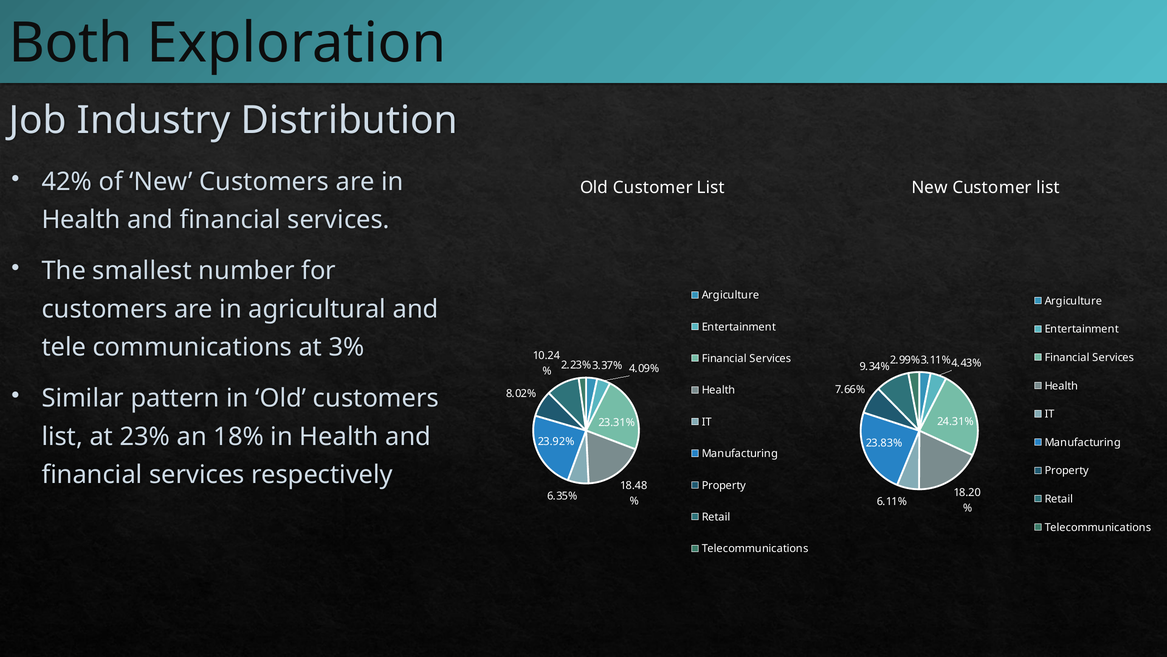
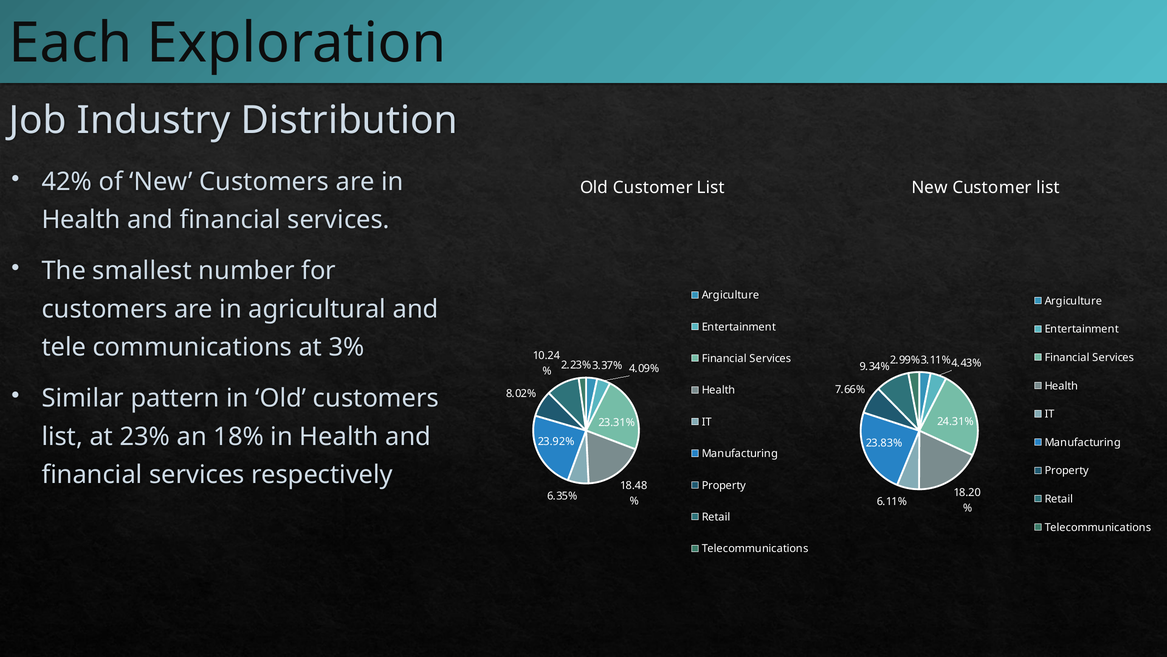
Both: Both -> Each (71, 43)
